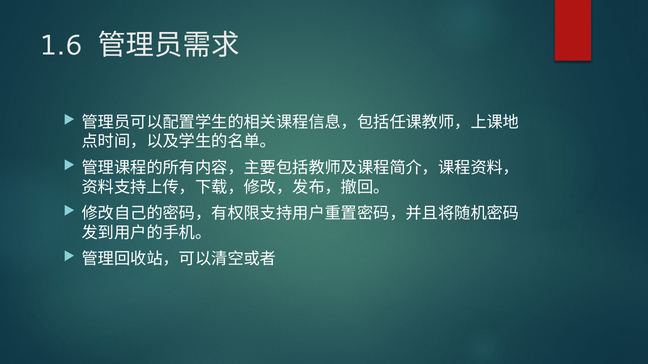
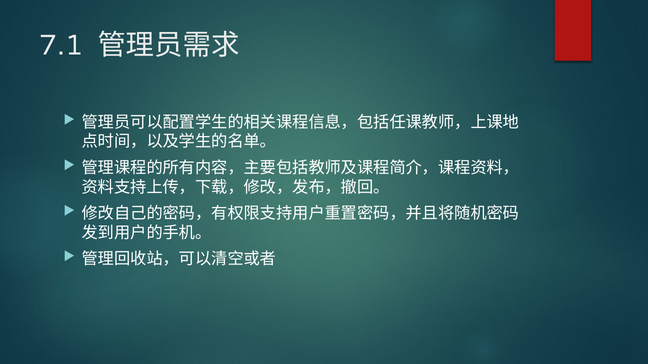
1.6: 1.6 -> 7.1 (61, 45)
